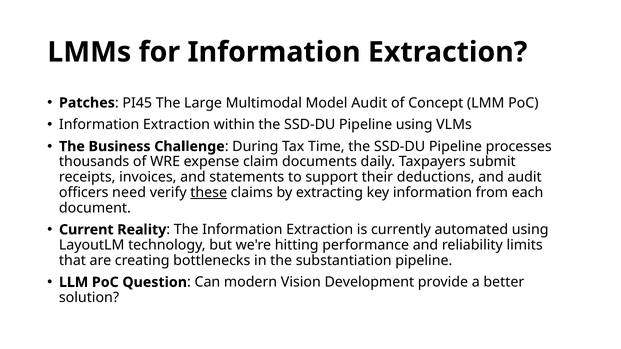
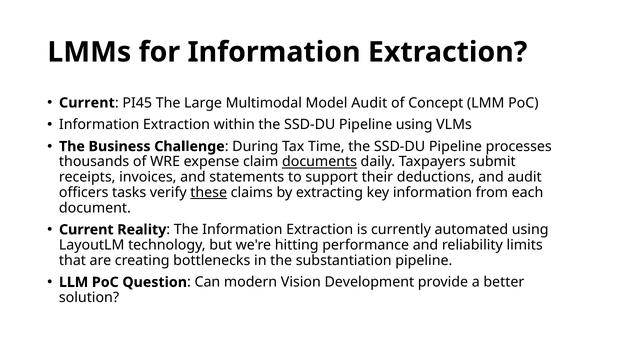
Patches: Patches -> Current (87, 103)
documents underline: none -> present (320, 162)
need: need -> tasks (129, 193)
